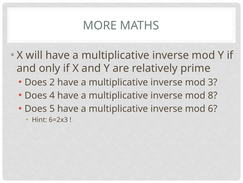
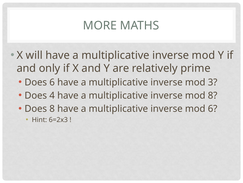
Does 2: 2 -> 6 (52, 82)
Does 5: 5 -> 8 (52, 108)
